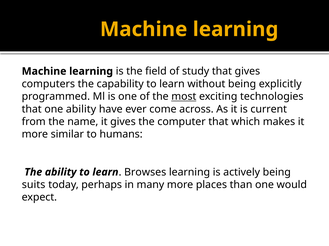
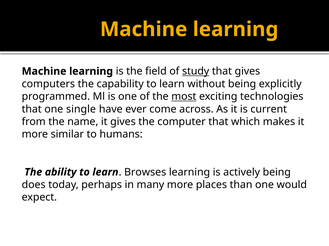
study underline: none -> present (196, 71)
one ability: ability -> single (81, 109)
suits: suits -> does (34, 185)
